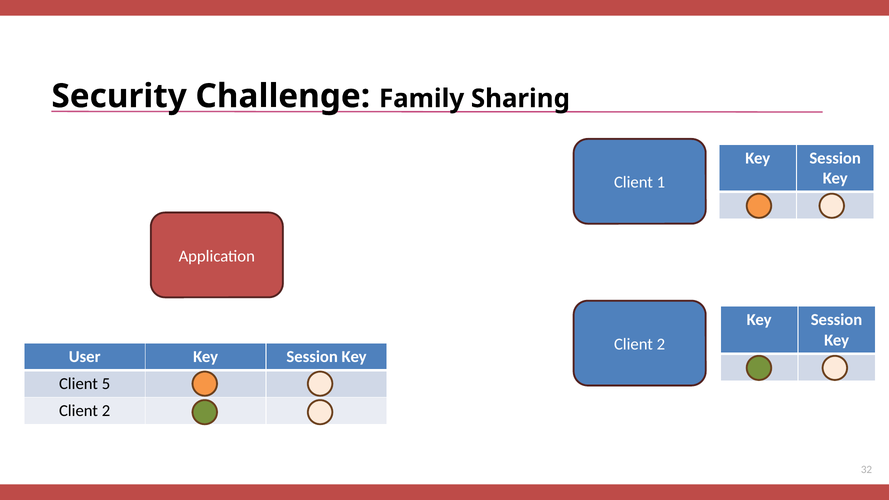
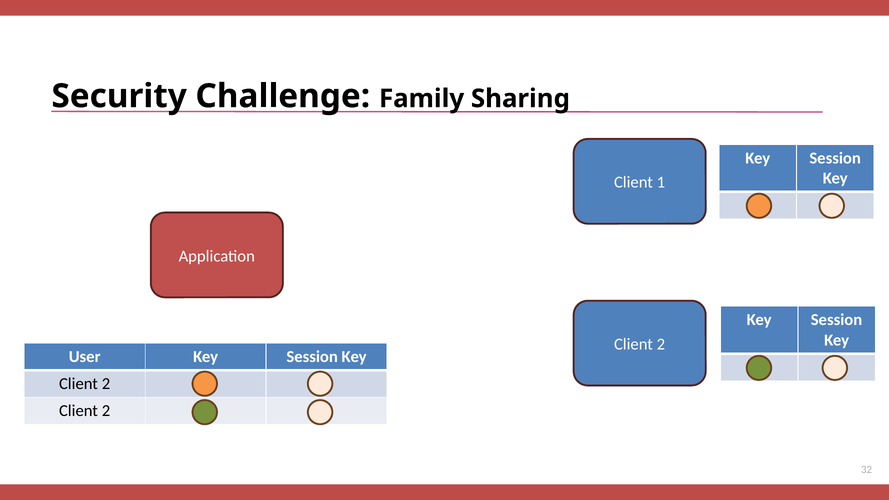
5: 5 -> 2 (106, 384)
